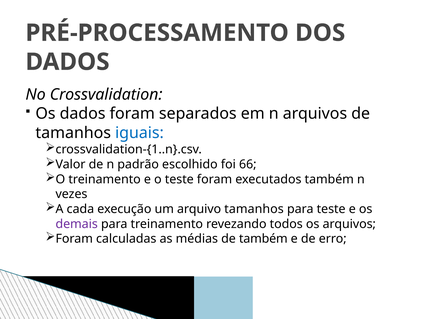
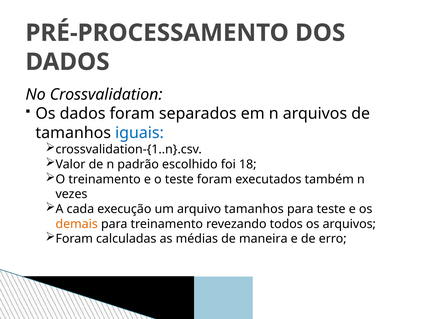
66: 66 -> 18 (248, 164)
demais colour: purple -> orange (77, 224)
de também: também -> maneira (263, 239)
